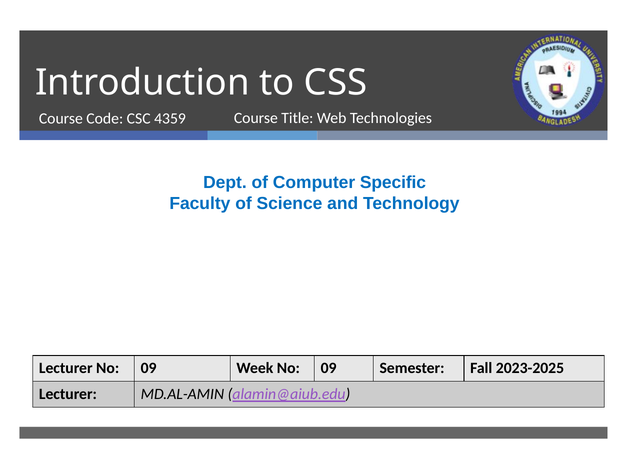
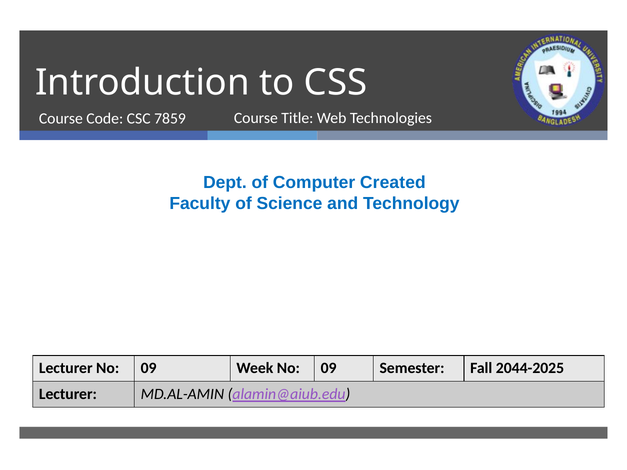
4359: 4359 -> 7859 (170, 119)
Specific: Specific -> Created (393, 183)
2023-2025: 2023-2025 -> 2044-2025 (530, 369)
